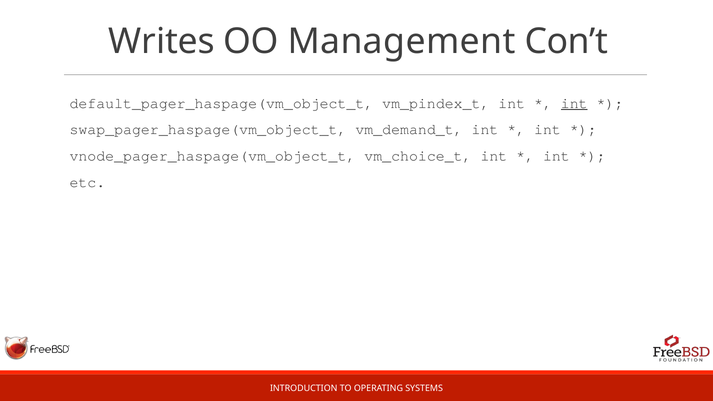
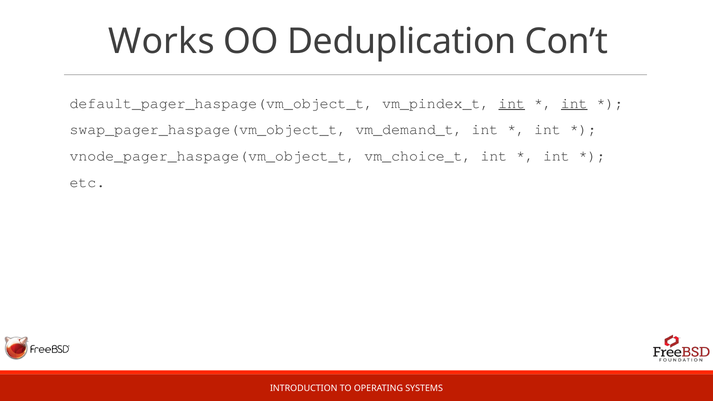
Writes: Writes -> Works (162, 41)
Management: Management -> Deduplication (402, 41)
int underline: none -> present (512, 103)
